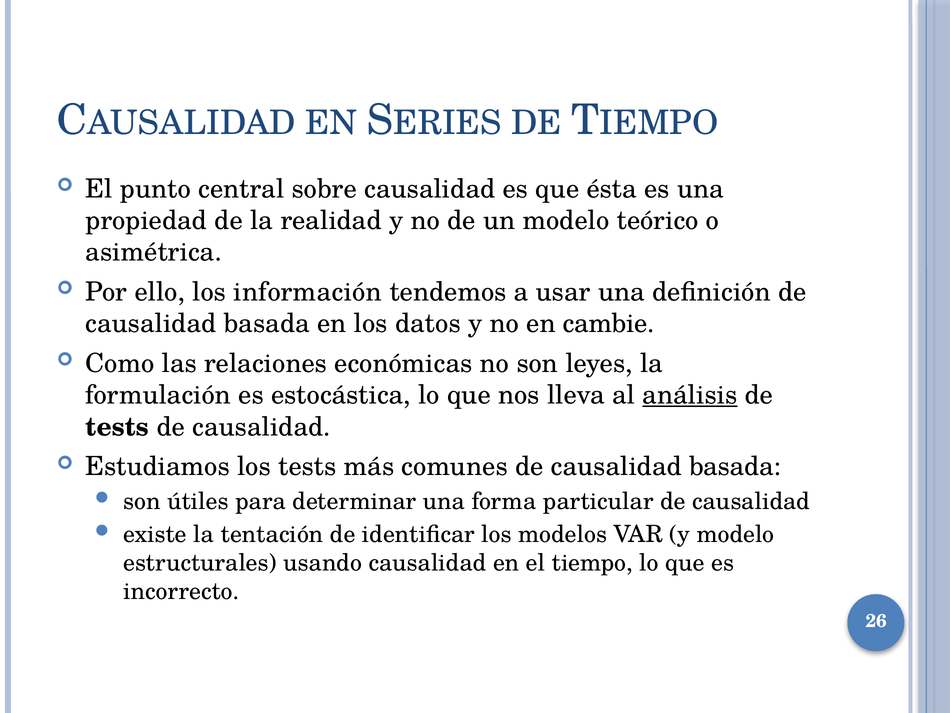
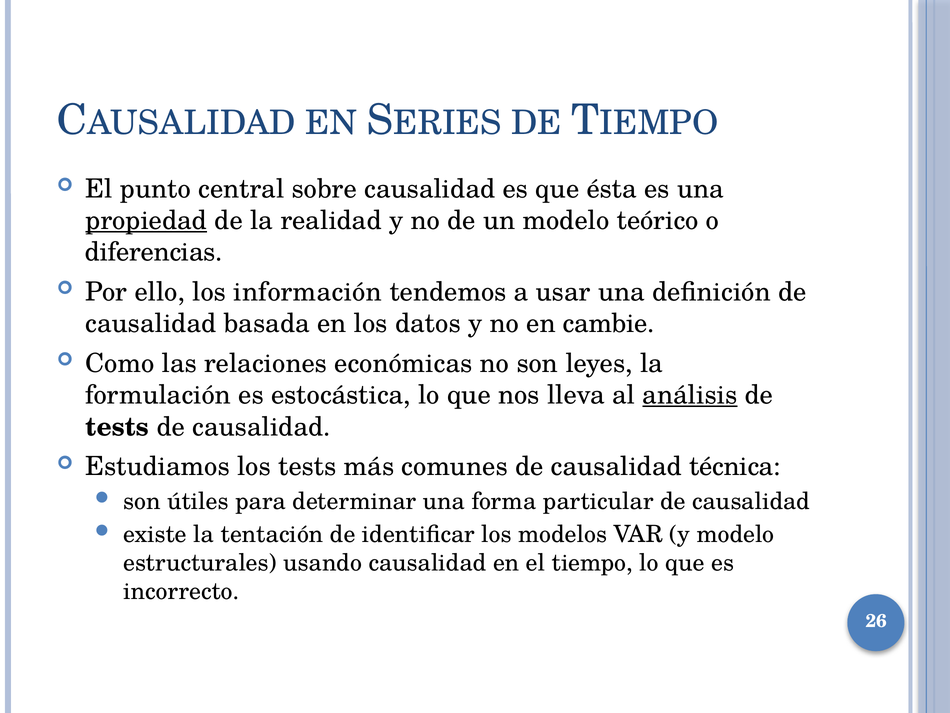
propiedad underline: none -> present (146, 220)
asimétrica: asimétrica -> diferencias (154, 252)
comunes de causalidad basada: basada -> técnica (735, 466)
